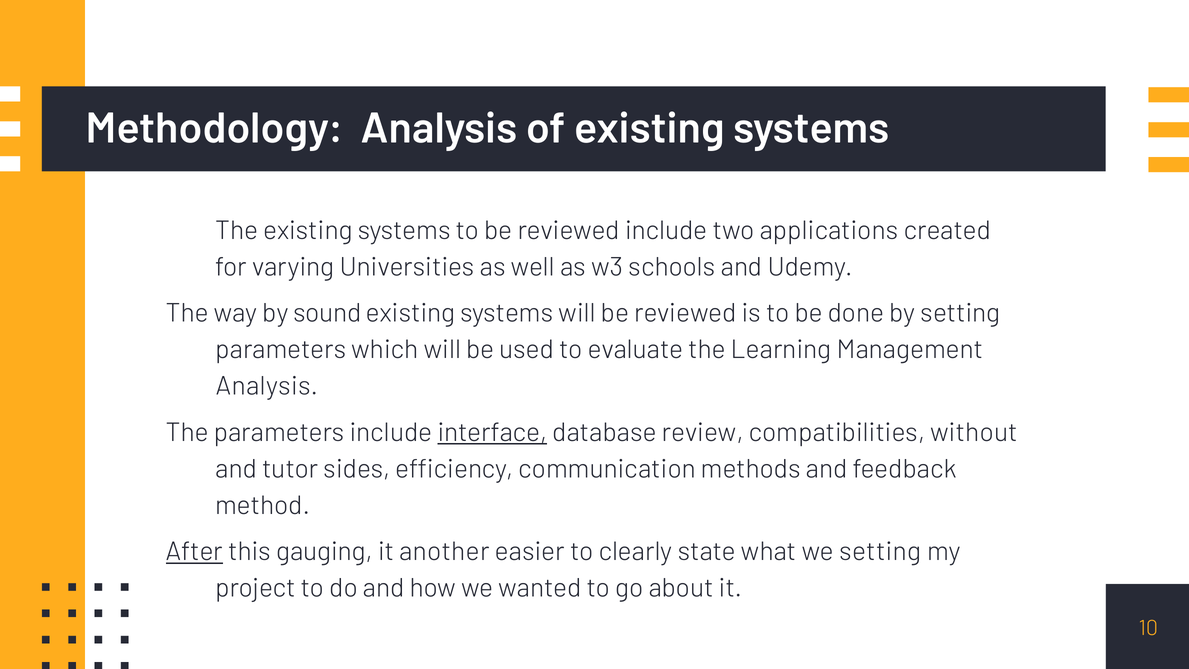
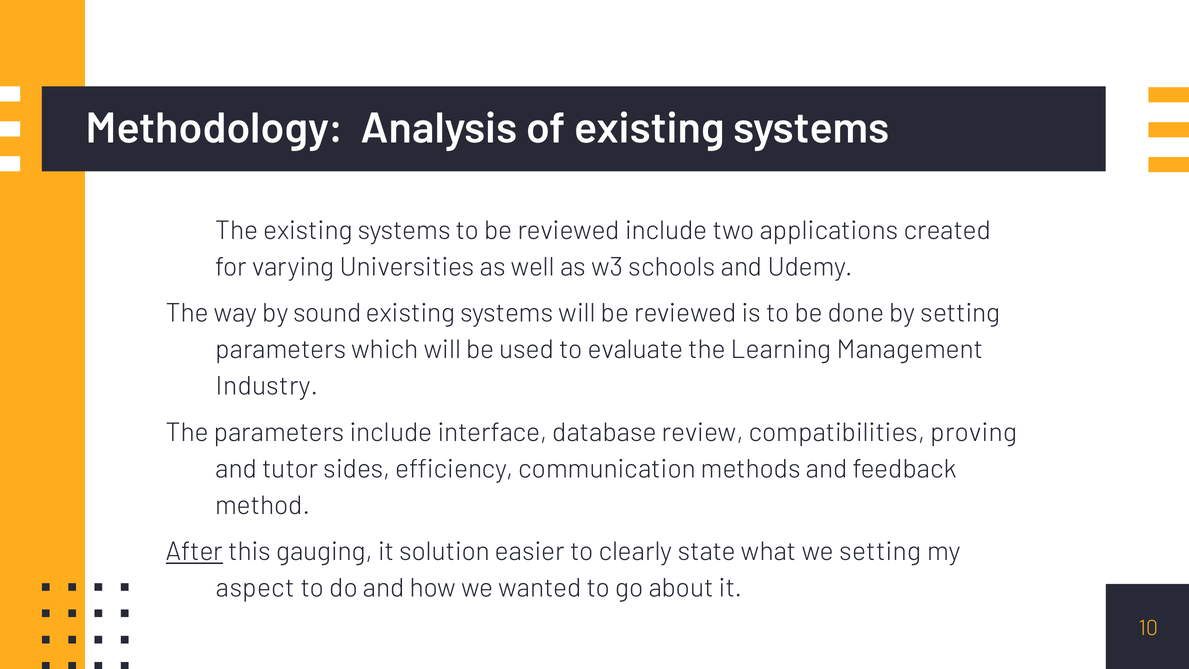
Analysis: Analysis -> Industry (267, 386)
interface underline: present -> none (492, 432)
without: without -> proving (974, 432)
another: another -> solution (445, 552)
project: project -> aspect (255, 588)
